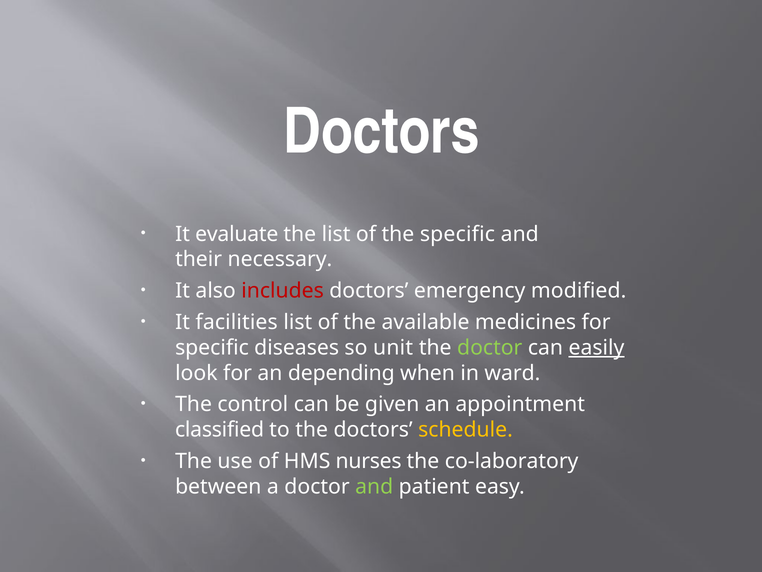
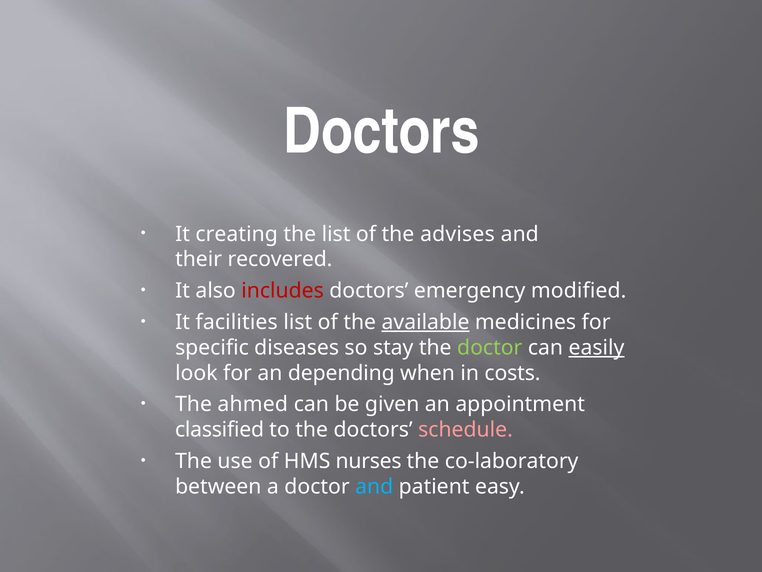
evaluate: evaluate -> creating (237, 234)
the specific: specific -> advises (457, 234)
necessary: necessary -> recovered (280, 259)
available underline: none -> present (426, 322)
unit: unit -> stay (393, 347)
ward: ward -> costs (512, 373)
control: control -> ahmed (253, 404)
schedule colour: yellow -> pink (466, 430)
and colour: light green -> light blue (374, 486)
